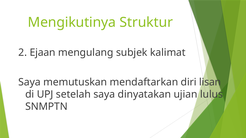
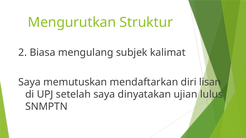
Mengikutinya: Mengikutinya -> Mengurutkan (72, 22)
Ejaan: Ejaan -> Biasa (43, 53)
